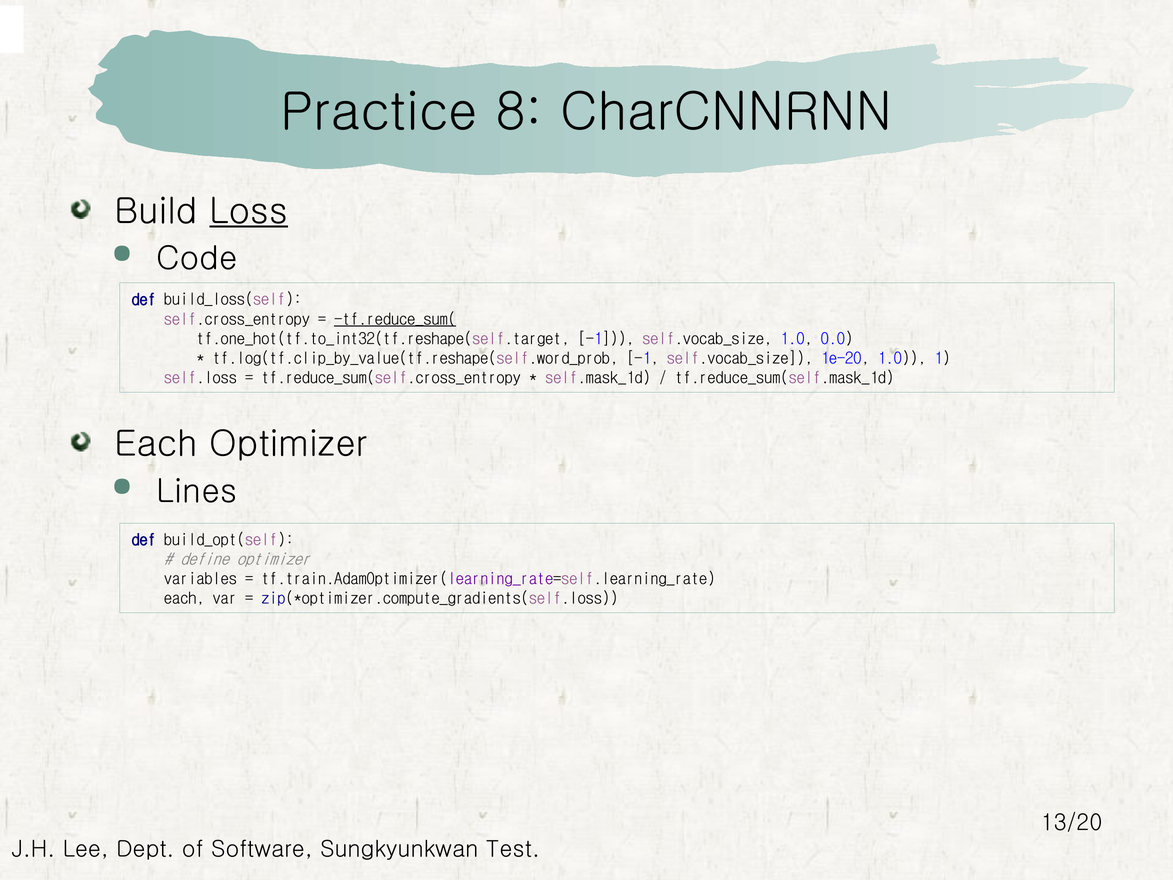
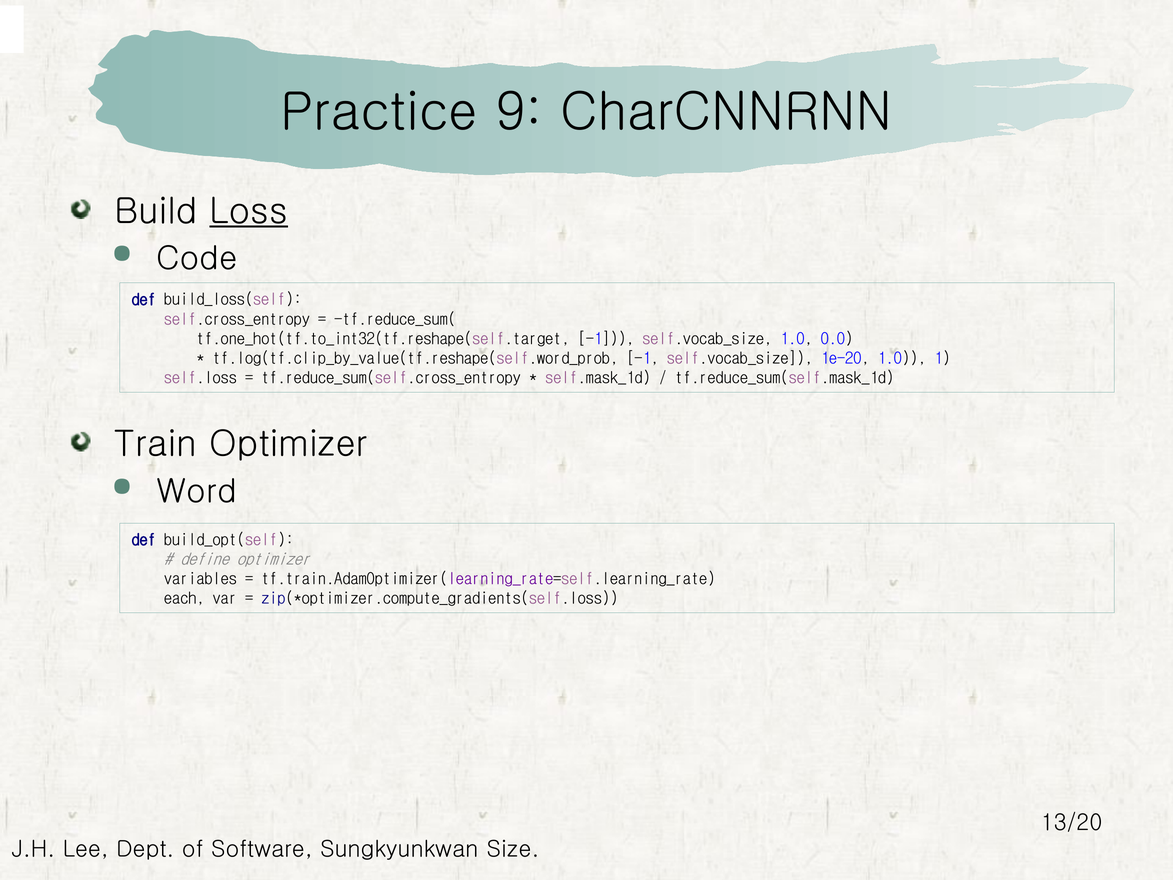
8: 8 -> 9 (519, 112)
tf.reduce_sum( underline: present -> none (395, 319)
Each: Each -> Train (156, 444)
Lines: Lines -> Word (197, 491)
Test: Test -> Size (513, 849)
